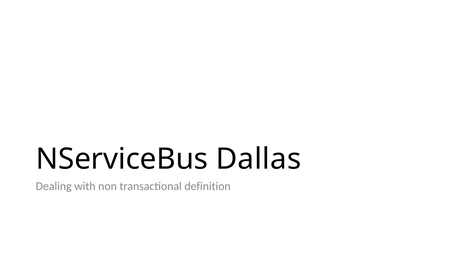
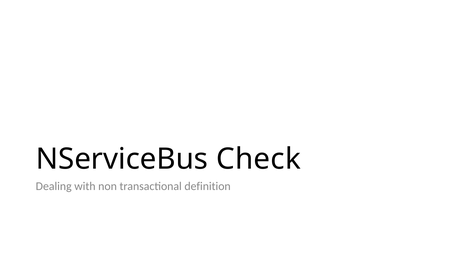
Dallas: Dallas -> Check (258, 159)
